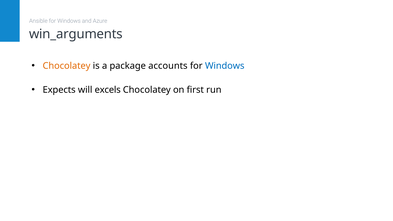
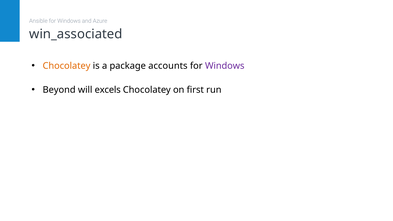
win_arguments: win_arguments -> win_associated (76, 34)
Windows colour: blue -> purple (225, 66)
Expects: Expects -> Beyond (59, 90)
